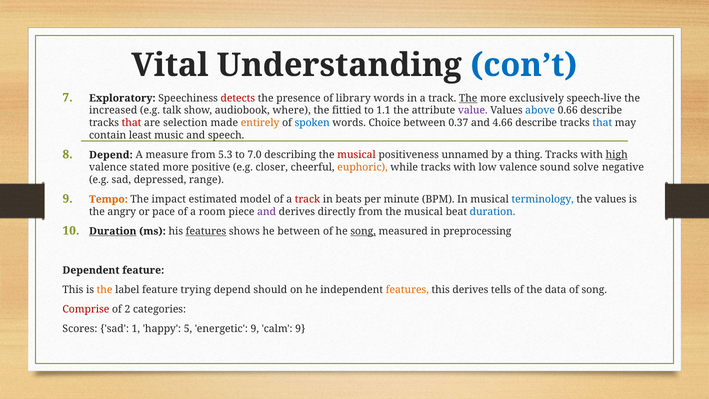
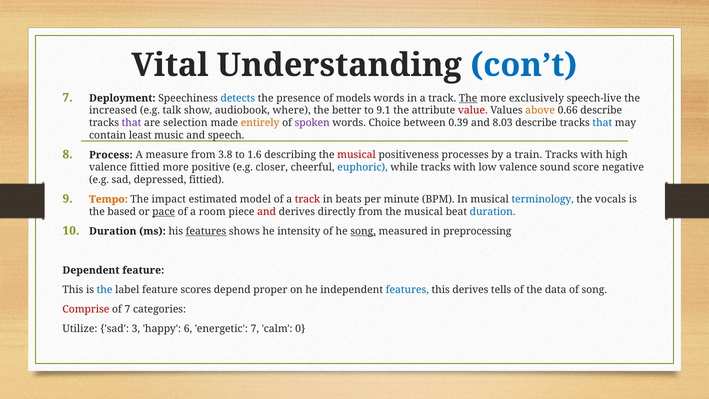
Exploratory: Exploratory -> Deployment (122, 98)
detects colour: red -> blue (238, 98)
library: library -> models (353, 98)
fittied: fittied -> better (347, 110)
1.1: 1.1 -> 9.1 (384, 110)
value colour: purple -> red (473, 110)
above colour: blue -> orange (540, 110)
that colour: red -> purple (132, 123)
spoken colour: blue -> purple (312, 123)
0.37: 0.37 -> 0.39 (458, 123)
4.66: 4.66 -> 8.03 (503, 123)
Depend: Depend -> Process (111, 155)
5.3: 5.3 -> 3.8 (225, 155)
7.0: 7.0 -> 1.6 (255, 155)
unnamed: unnamed -> processes (465, 155)
thing: thing -> train (528, 155)
high underline: present -> none (617, 155)
valence stated: stated -> fittied (145, 167)
euphoric colour: orange -> blue (363, 167)
solve: solve -> score (586, 167)
depressed range: range -> fittied (206, 180)
the values: values -> vocals (610, 199)
angry: angry -> based (122, 212)
pace underline: none -> present (164, 212)
and colour: purple -> red (267, 212)
Duration underline: present -> none (113, 231)
he between: between -> intensity (299, 231)
the colour: orange -> blue (105, 290)
trying: trying -> scores (196, 290)
should: should -> proper (270, 290)
features colour: orange -> blue (407, 290)
of 2: 2 -> 7 (127, 309)
Scores: Scores -> Utilize (80, 329)
1: 1 -> 3 (136, 329)
5: 5 -> 6 (188, 329)
energetic 9: 9 -> 7 (255, 329)
calm 9: 9 -> 0 (300, 329)
